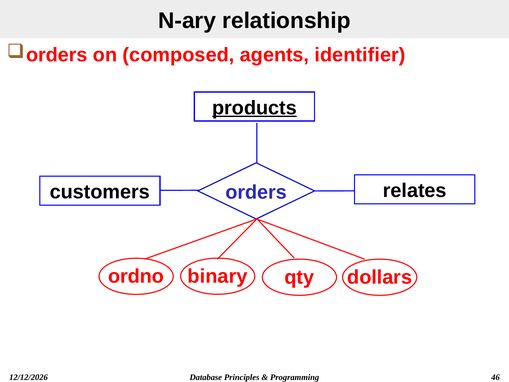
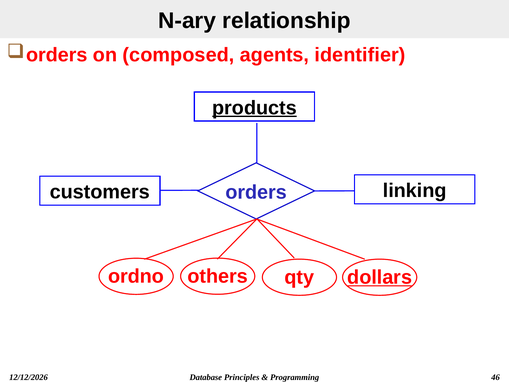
relates: relates -> linking (415, 191)
binary: binary -> others (218, 276)
dollars underline: none -> present (380, 277)
